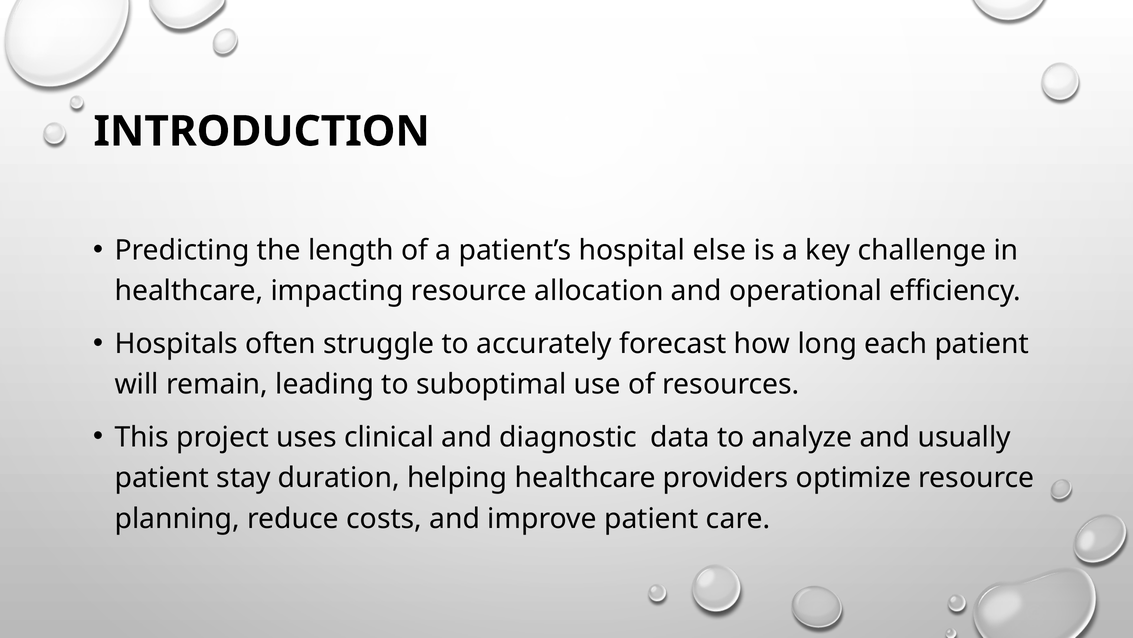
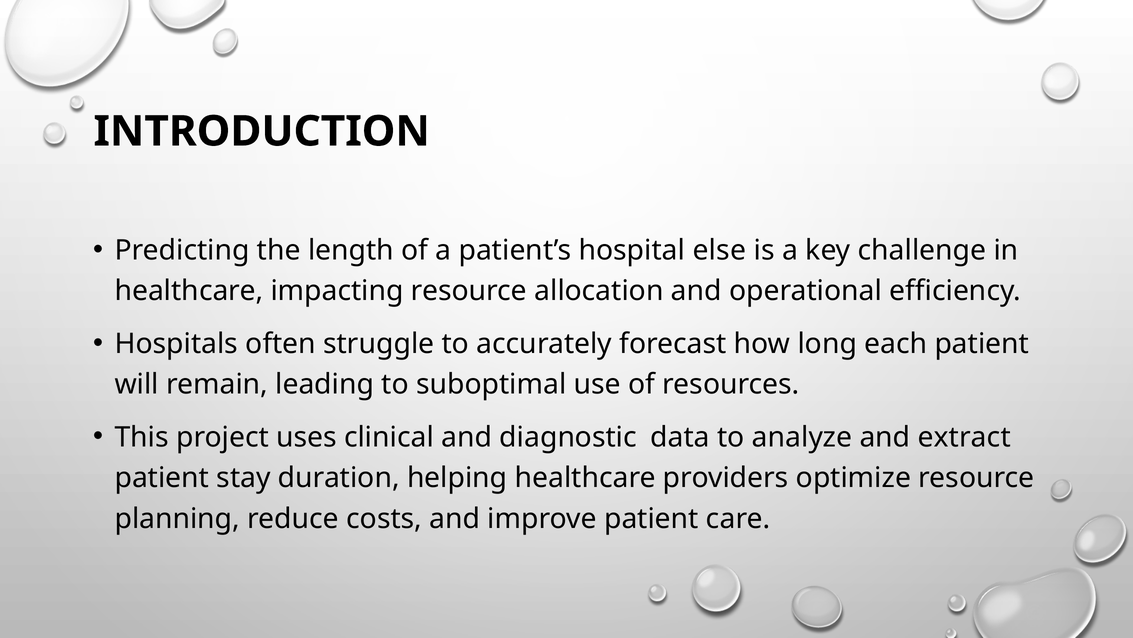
usually: usually -> extract (964, 437)
